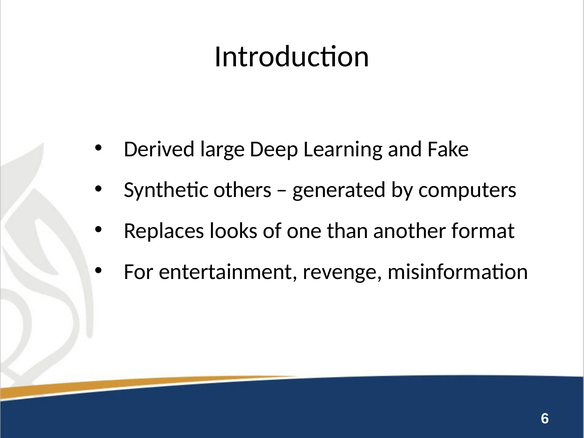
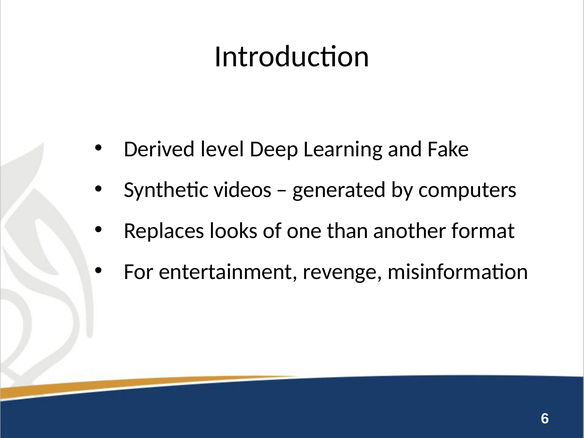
large: large -> level (222, 149)
others: others -> videos (243, 190)
